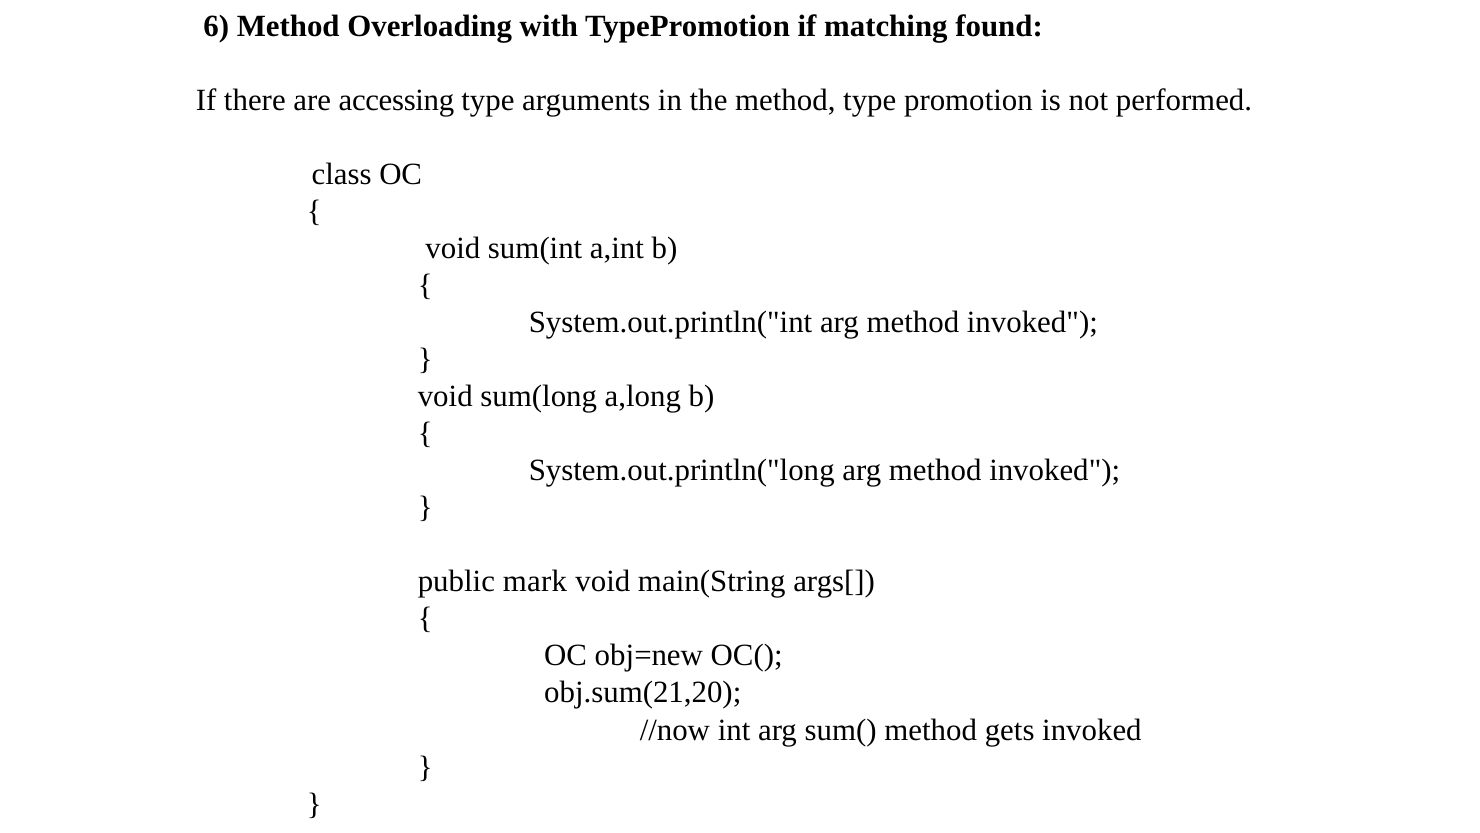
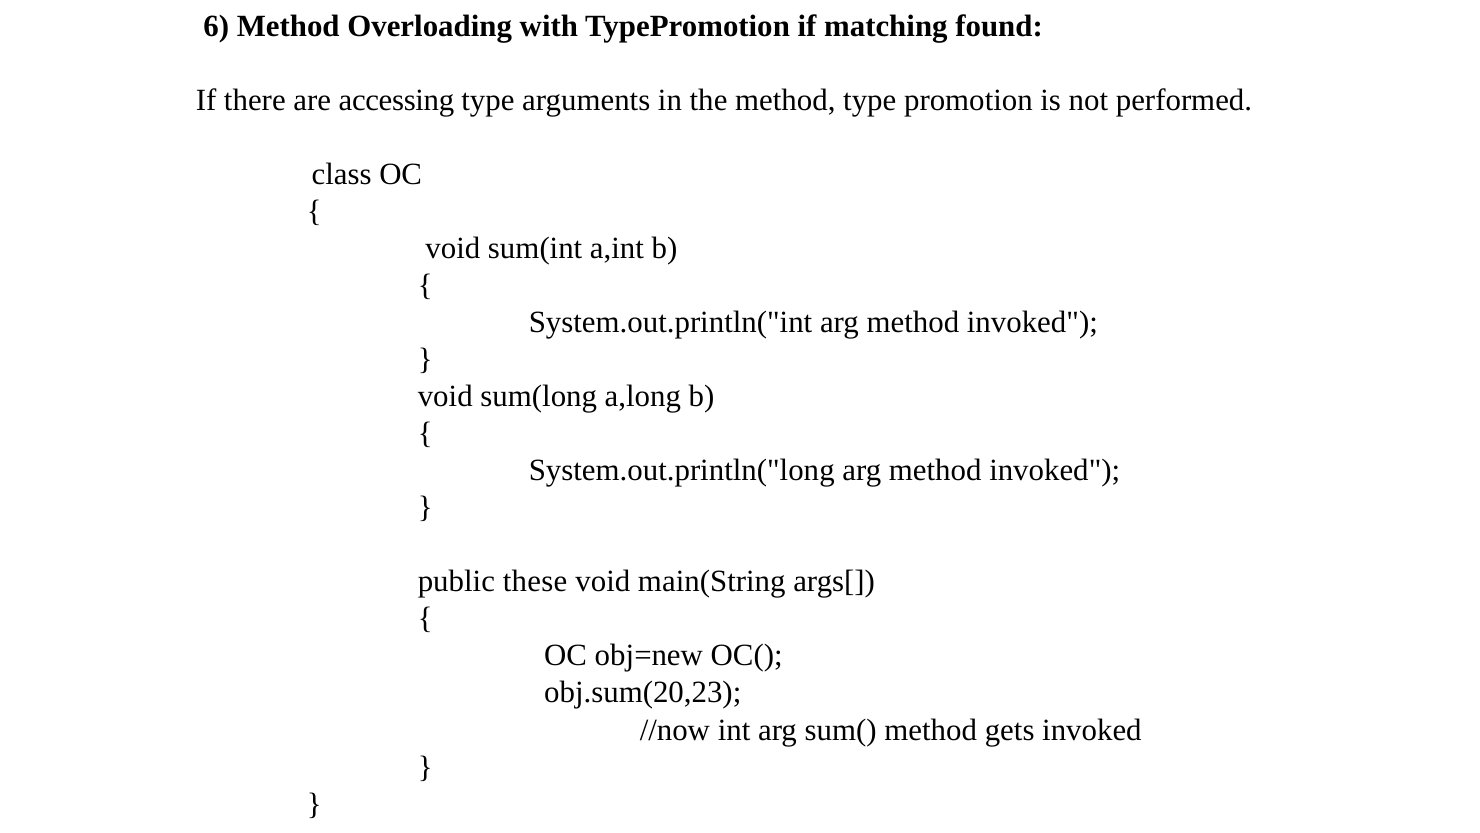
mark: mark -> these (535, 581)
obj.sum(21,20: obj.sum(21,20 -> obj.sum(20,23 (643, 692)
